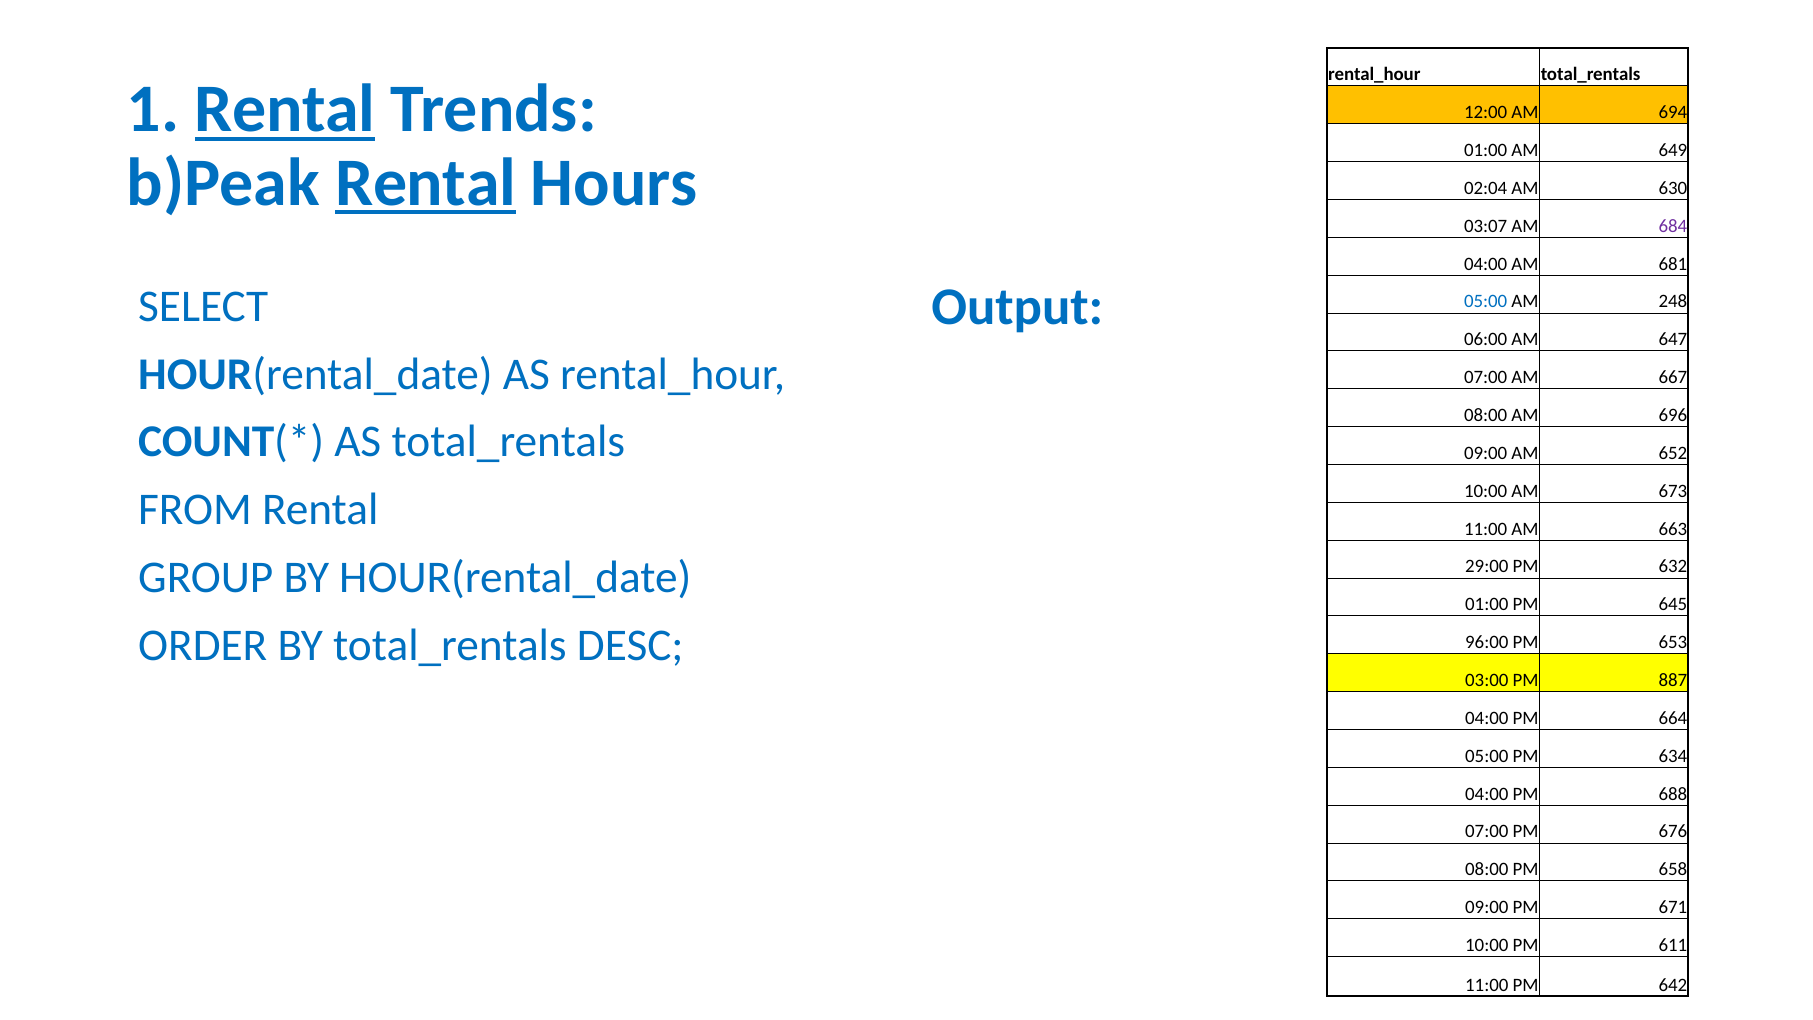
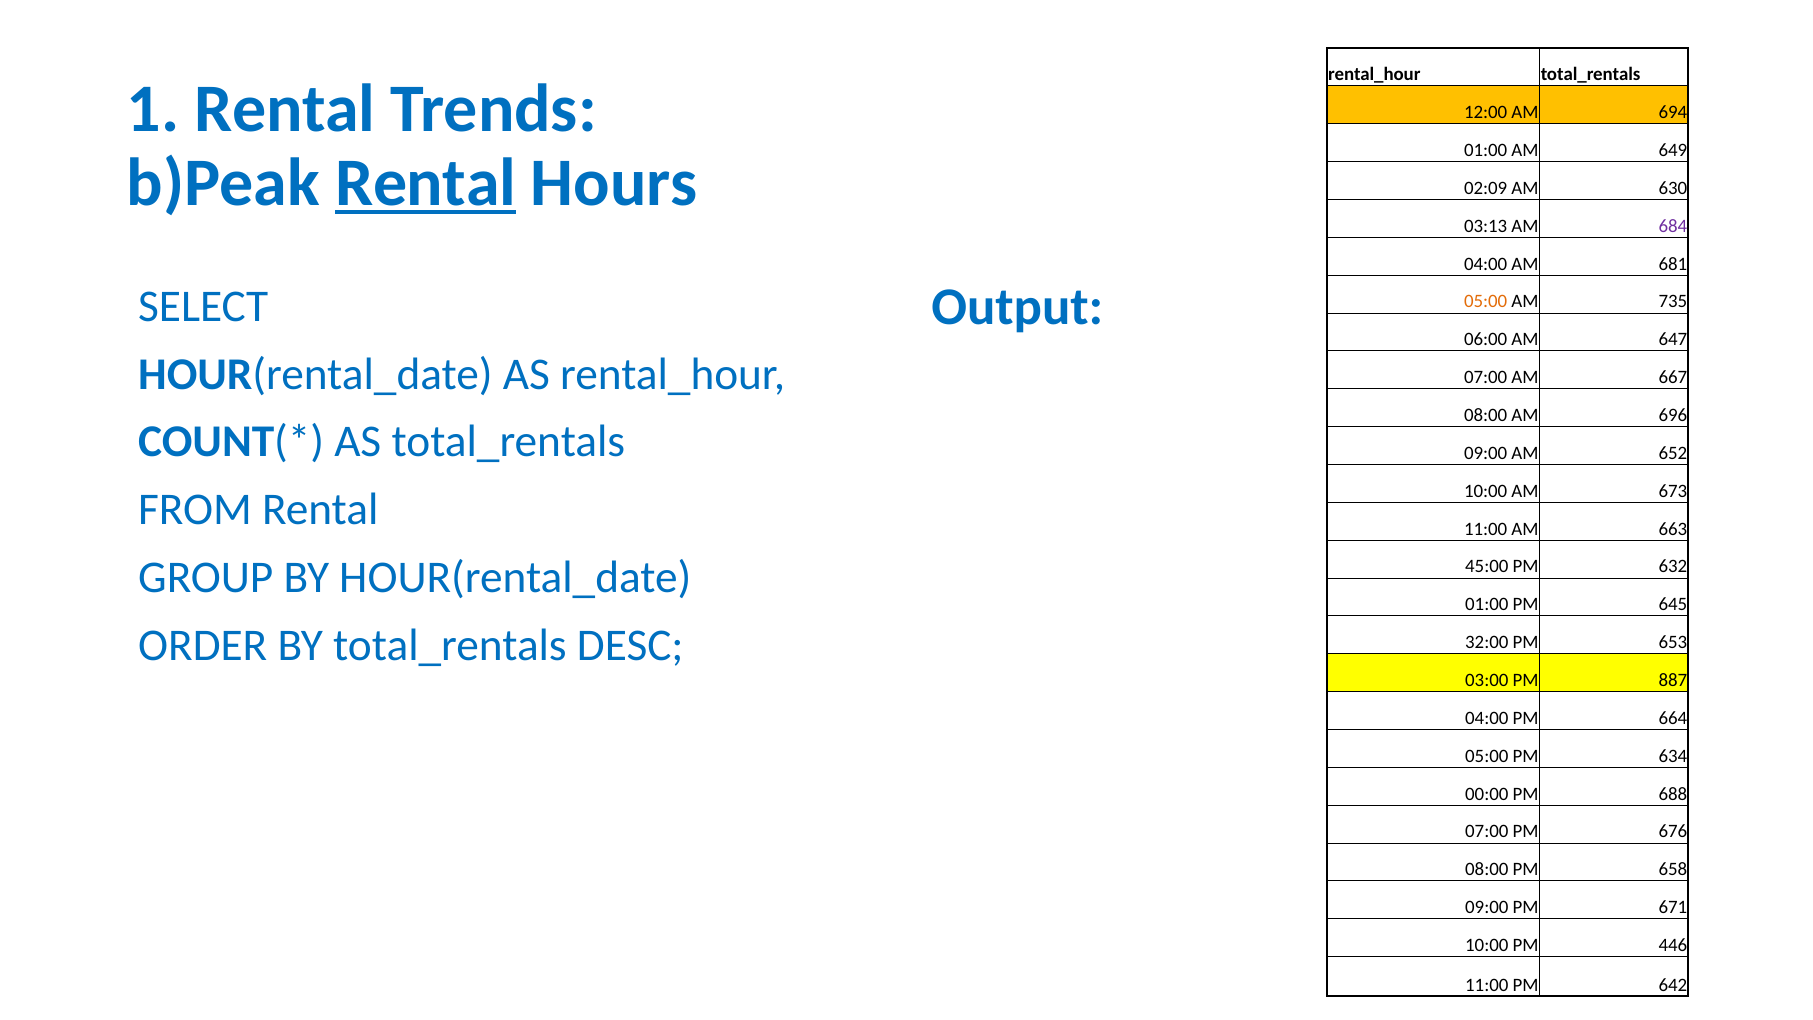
Rental underline: present -> none (285, 109)
02:04: 02:04 -> 02:09 (1486, 188)
03:07: 03:07 -> 03:13 (1486, 226)
05:00 colour: blue -> orange (1486, 302)
248: 248 -> 735 (1673, 302)
29:00: 29:00 -> 45:00 (1487, 567)
96:00: 96:00 -> 32:00 (1487, 642)
04:00: 04:00 -> 00:00 (1487, 794)
611: 611 -> 446 (1673, 945)
